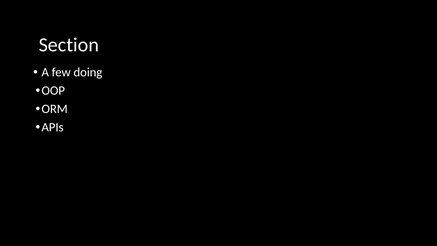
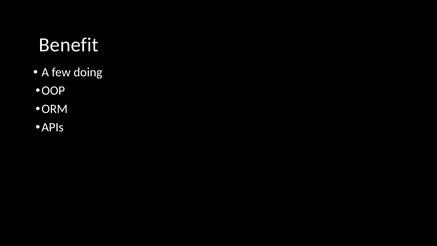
Section: Section -> Benefit (69, 45)
